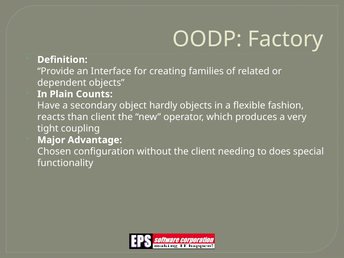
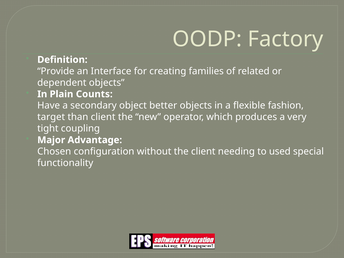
hardly: hardly -> better (163, 106)
reacts: reacts -> target (51, 117)
does: does -> used (280, 151)
